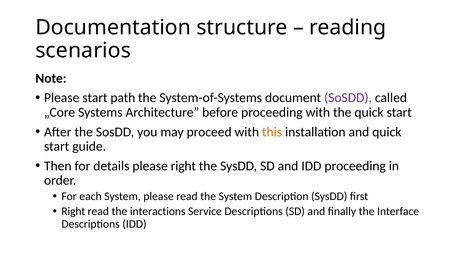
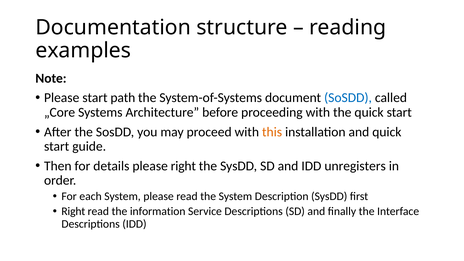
scenarios: scenarios -> examples (83, 50)
SoSDD colour: purple -> blue (348, 98)
IDD proceeding: proceeding -> unregisters (355, 166)
interactions: interactions -> information (158, 211)
